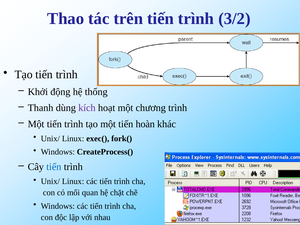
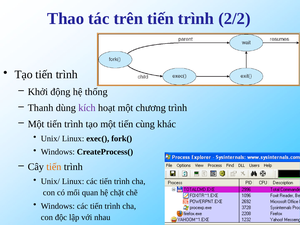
3/2: 3/2 -> 2/2 (234, 19)
hoàn: hoàn -> cùng (145, 124)
tiến colour: blue -> orange (54, 167)
